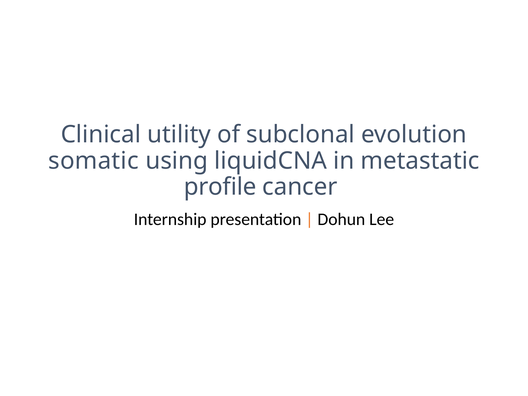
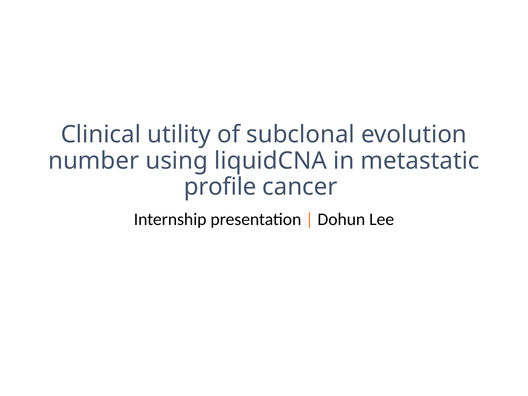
somatic: somatic -> number (94, 161)
